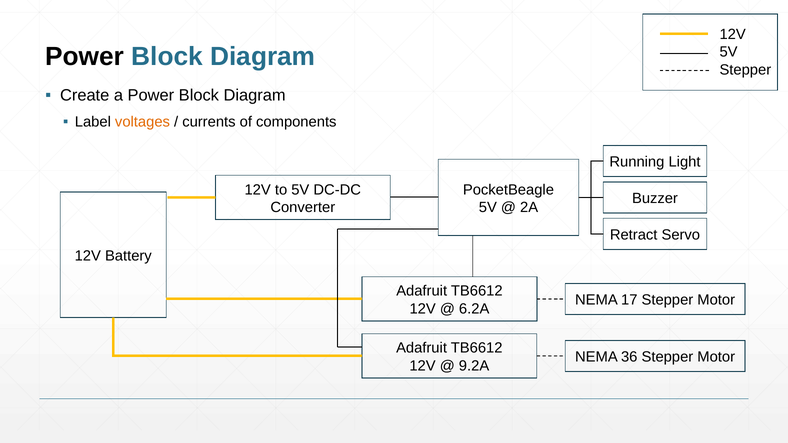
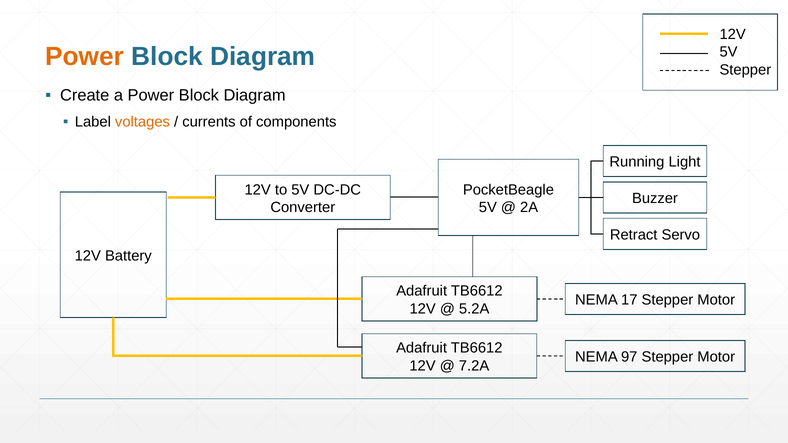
Power colour: black -> orange (85, 57)
6.2A: 6.2A -> 5.2A (474, 309)
36: 36 -> 97 (629, 357)
9.2A: 9.2A -> 7.2A (474, 366)
